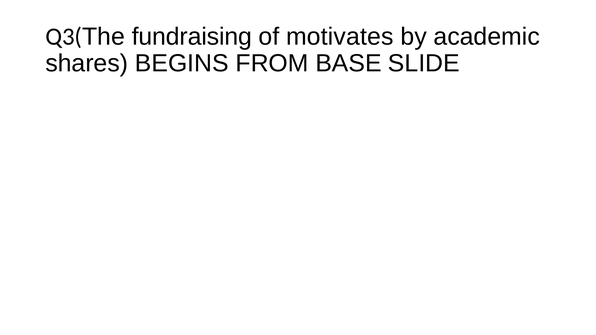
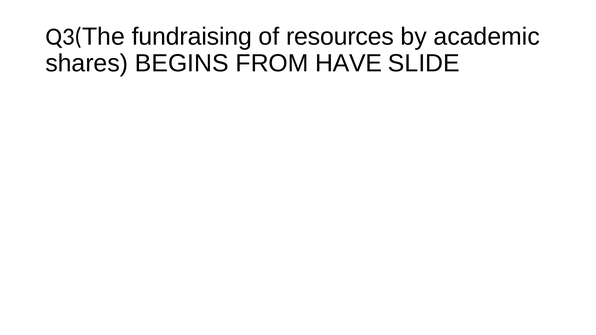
motivates: motivates -> resources (340, 37)
BASE: BASE -> HAVE (349, 63)
